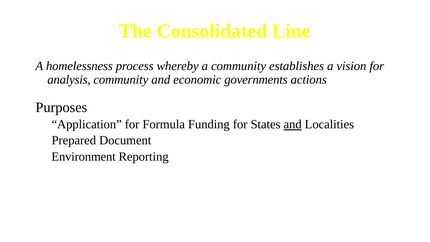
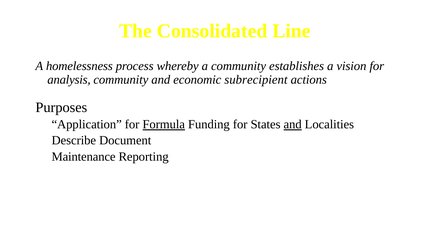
governments: governments -> subrecipient (256, 80)
Formula underline: none -> present (164, 124)
Prepared: Prepared -> Describe (74, 140)
Environment: Environment -> Maintenance (84, 156)
